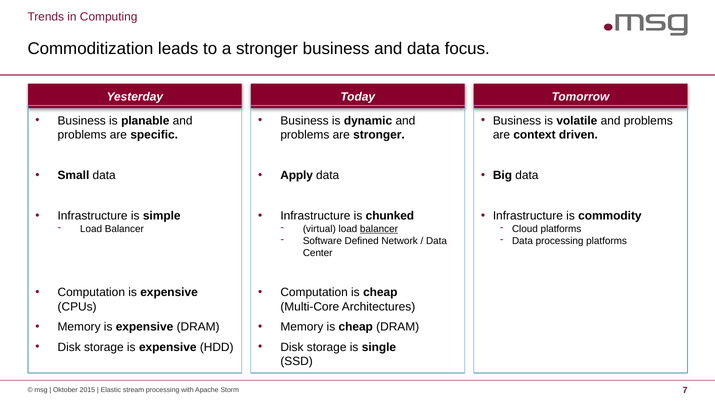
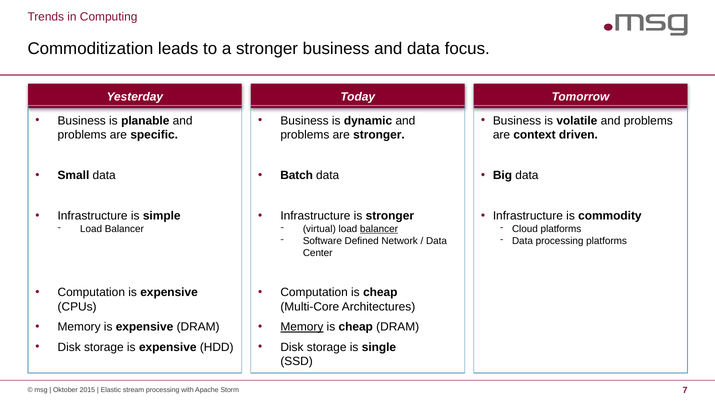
Apply: Apply -> Batch (297, 176)
is chunked: chunked -> stronger (390, 216)
Memory underline: none -> present (302, 327)
